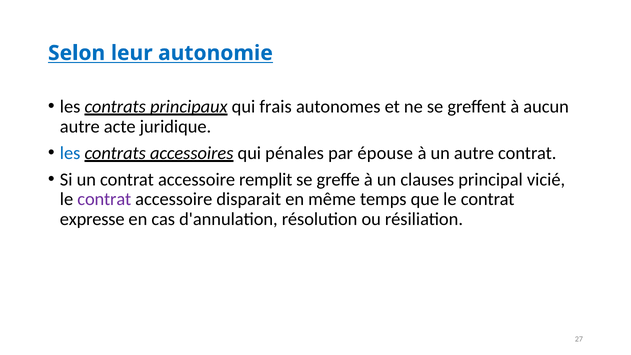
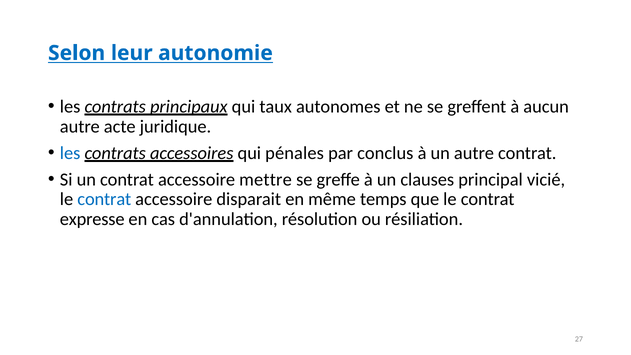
frais: frais -> taux (276, 107)
épouse: épouse -> conclus (385, 153)
remplit: remplit -> mettre (266, 179)
contrat colour: purple -> blue (104, 199)
